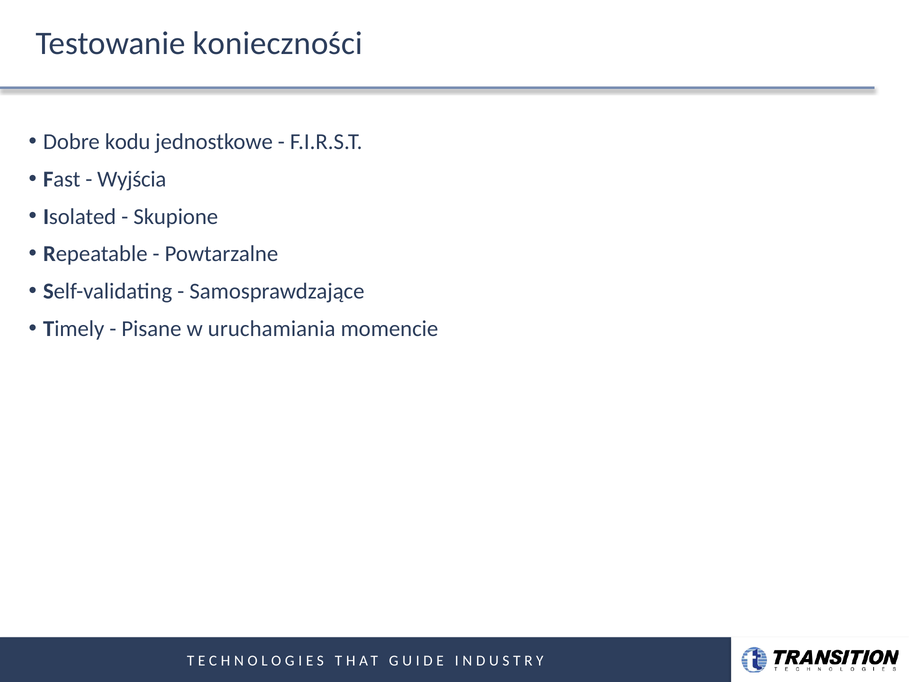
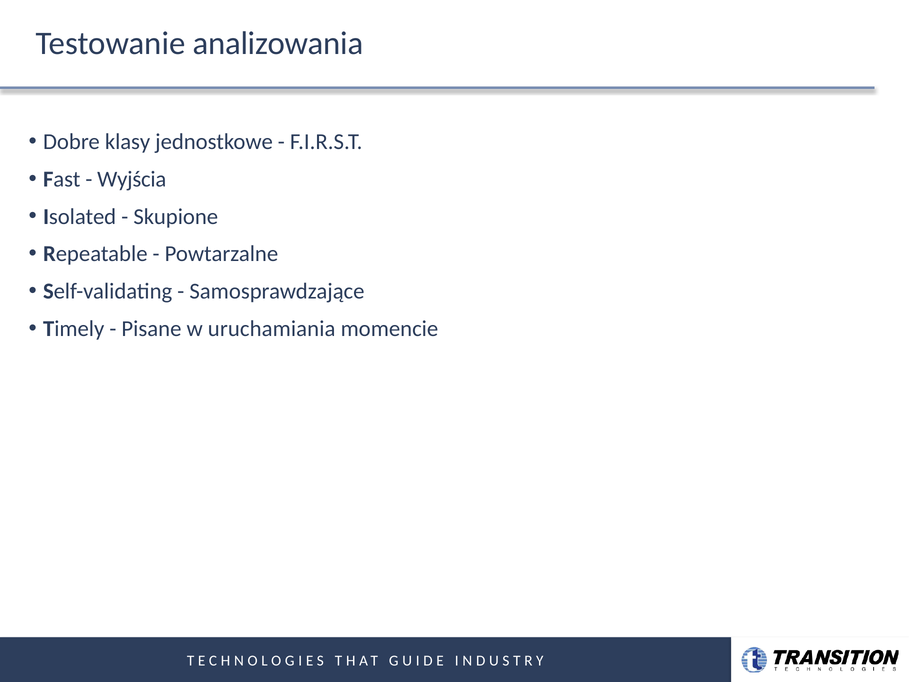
konieczności: konieczności -> analizowania (278, 44)
kodu: kodu -> klasy (128, 142)
